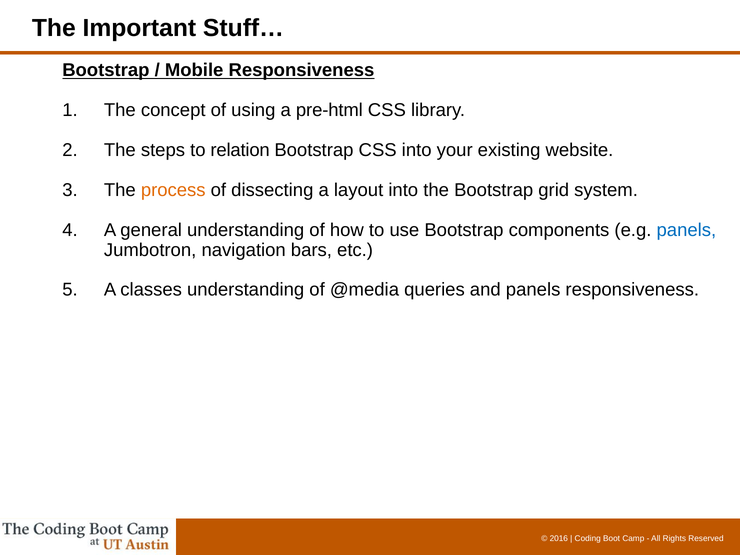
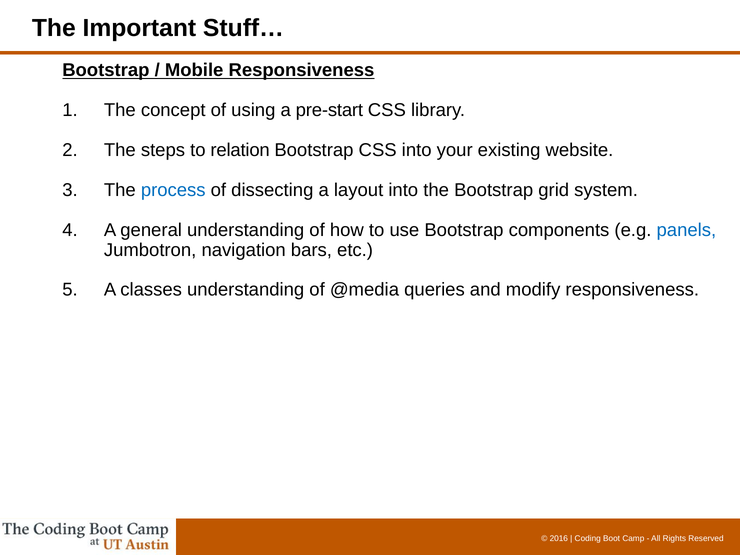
pre-html: pre-html -> pre-start (329, 110)
process colour: orange -> blue (173, 190)
and panels: panels -> modify (533, 290)
